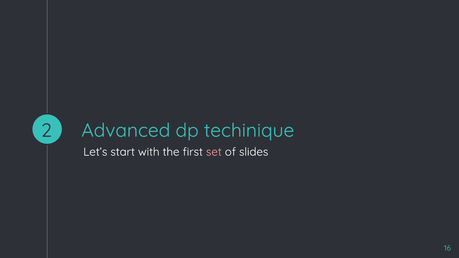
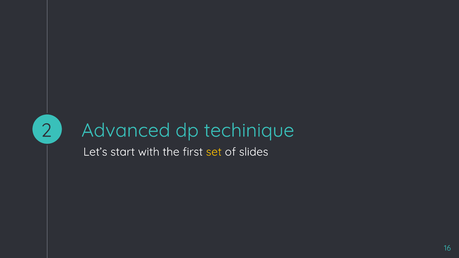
set colour: pink -> yellow (214, 152)
